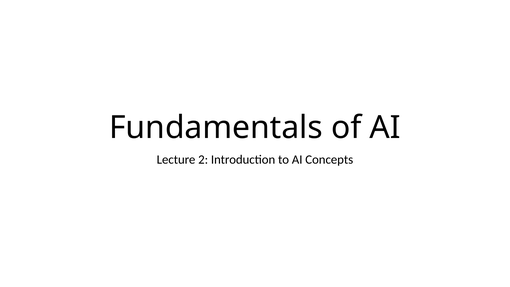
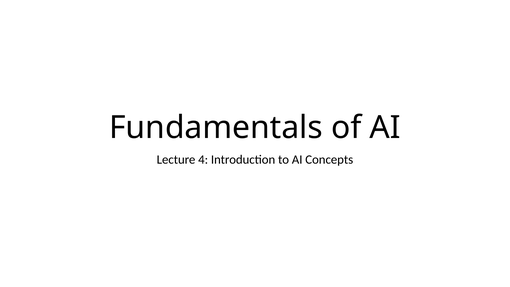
2: 2 -> 4 (203, 159)
